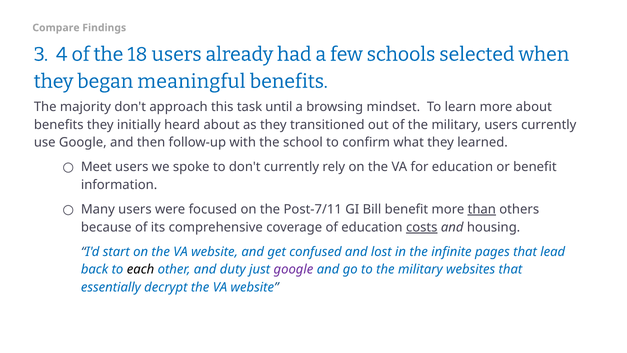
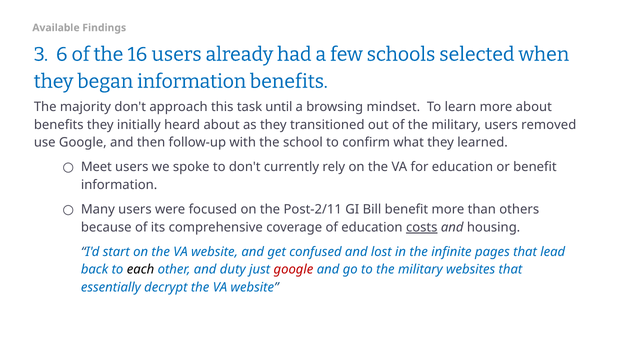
Compare: Compare -> Available (56, 28)
4: 4 -> 6 (62, 54)
18: 18 -> 16 (137, 54)
began meaningful: meaningful -> information (192, 81)
users currently: currently -> removed (549, 125)
Post-7/11: Post-7/11 -> Post-2/11 (313, 209)
than underline: present -> none (482, 209)
google colour: purple -> red (293, 269)
